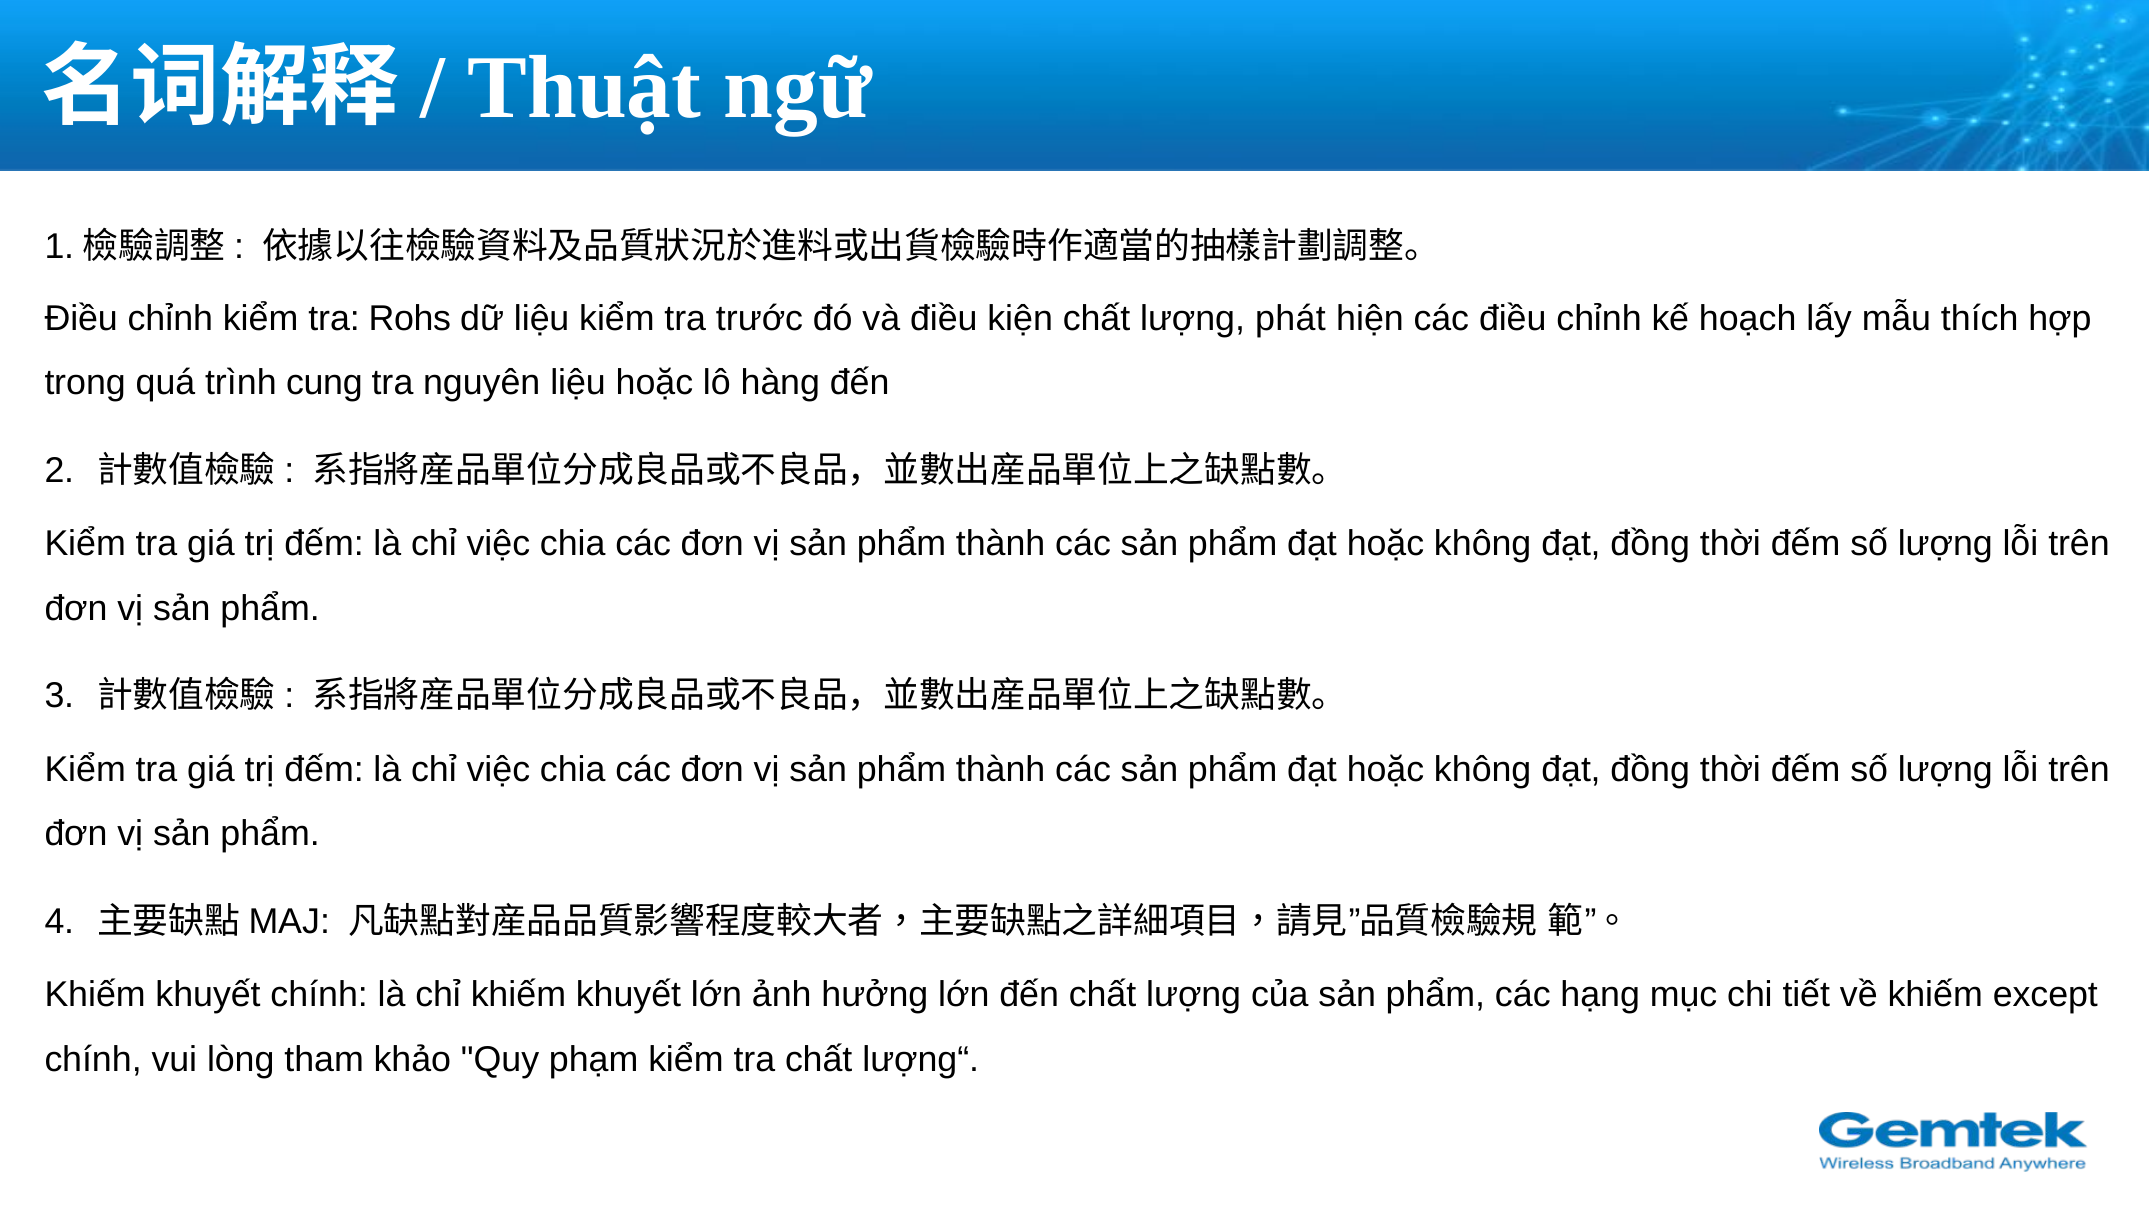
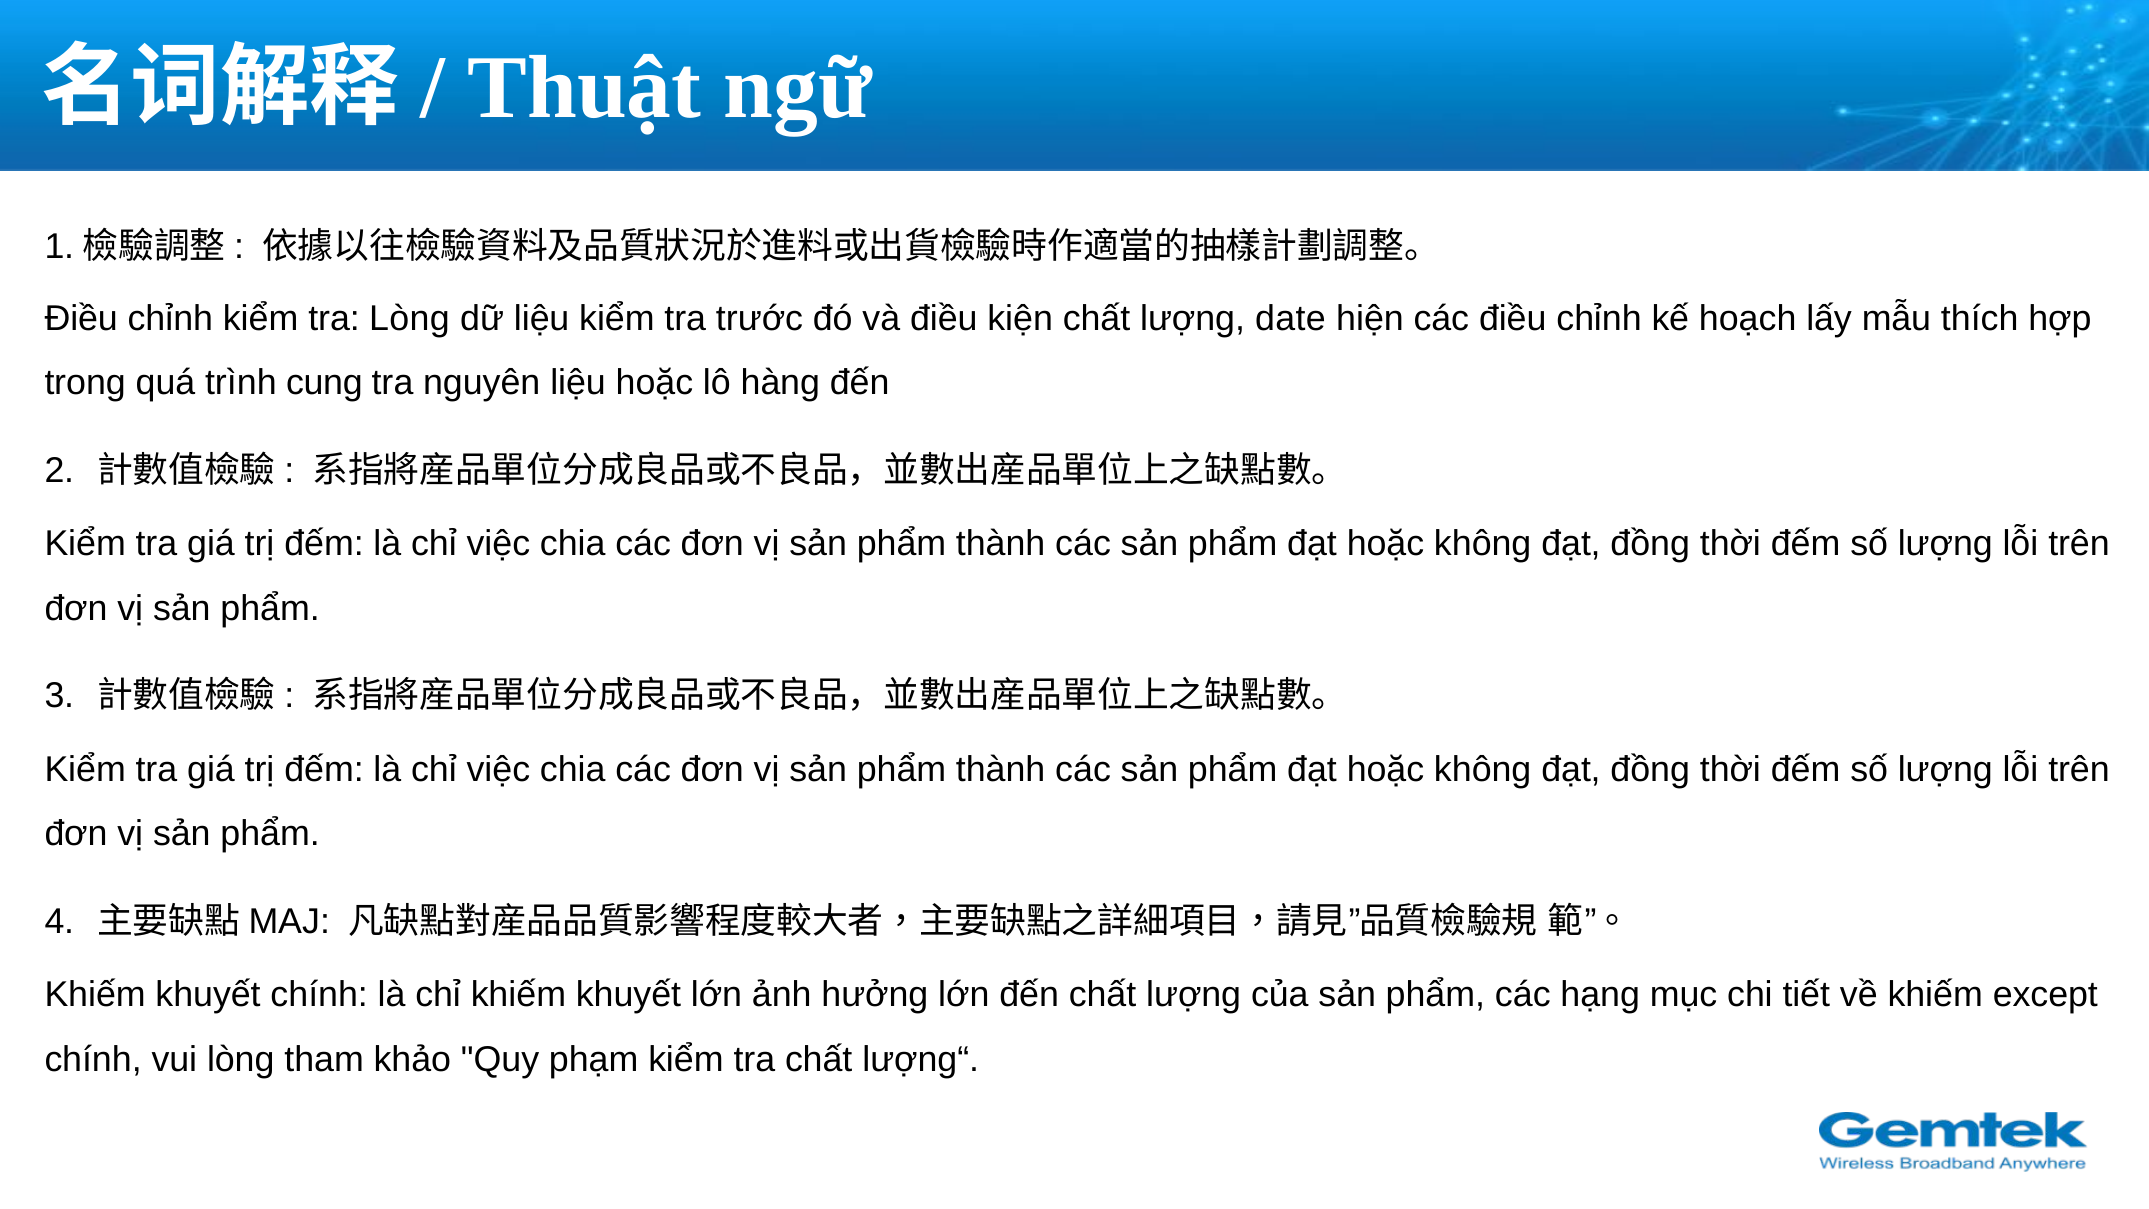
tra Rohs: Rohs -> Lòng (410, 318)
phát: phát -> date (1290, 318)
